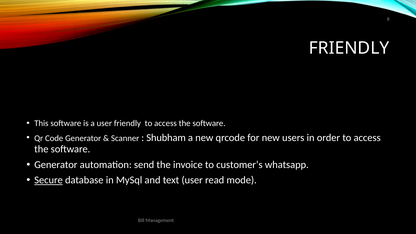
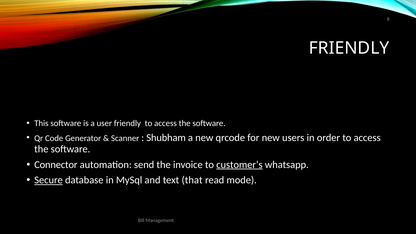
Generator: Generator -> Connector (56, 165)
customer’s underline: none -> present (239, 165)
text user: user -> that (192, 180)
